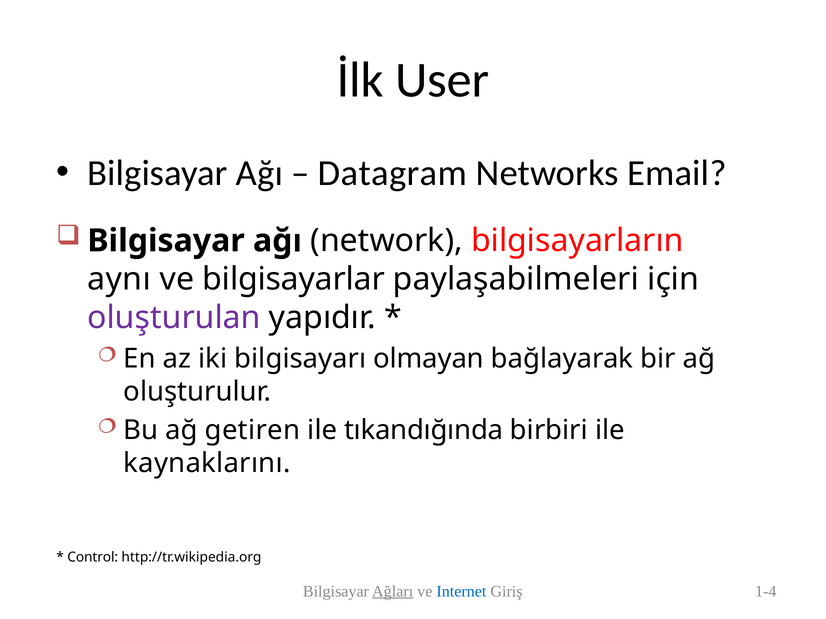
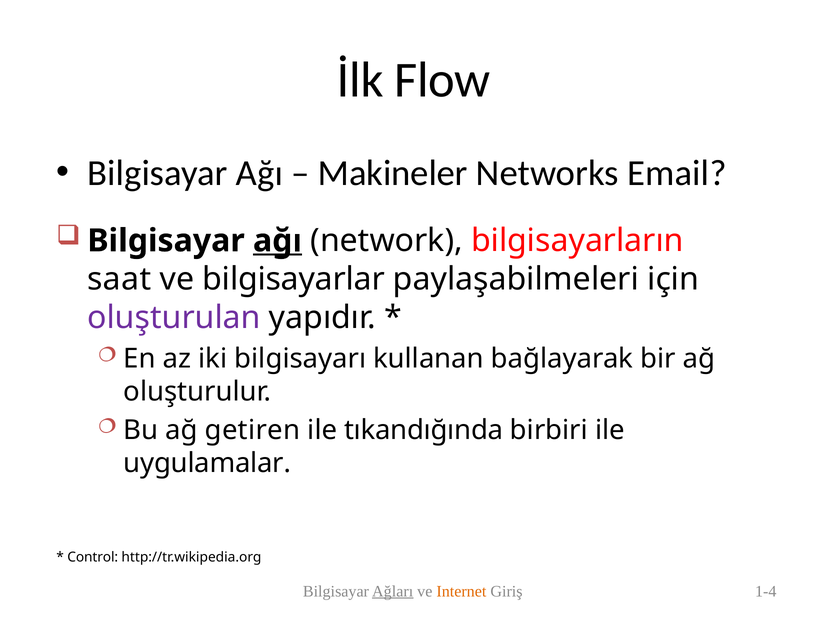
User: User -> Flow (442, 80)
Datagram: Datagram -> Makineler (393, 173)
ağı underline: none -> present (277, 241)
aynı: aynı -> saat (119, 280)
olmayan: olmayan -> kullanan (429, 359)
kaynaklarını: kaynaklarını -> uygulamalar (207, 464)
Internet colour: blue -> orange (461, 592)
